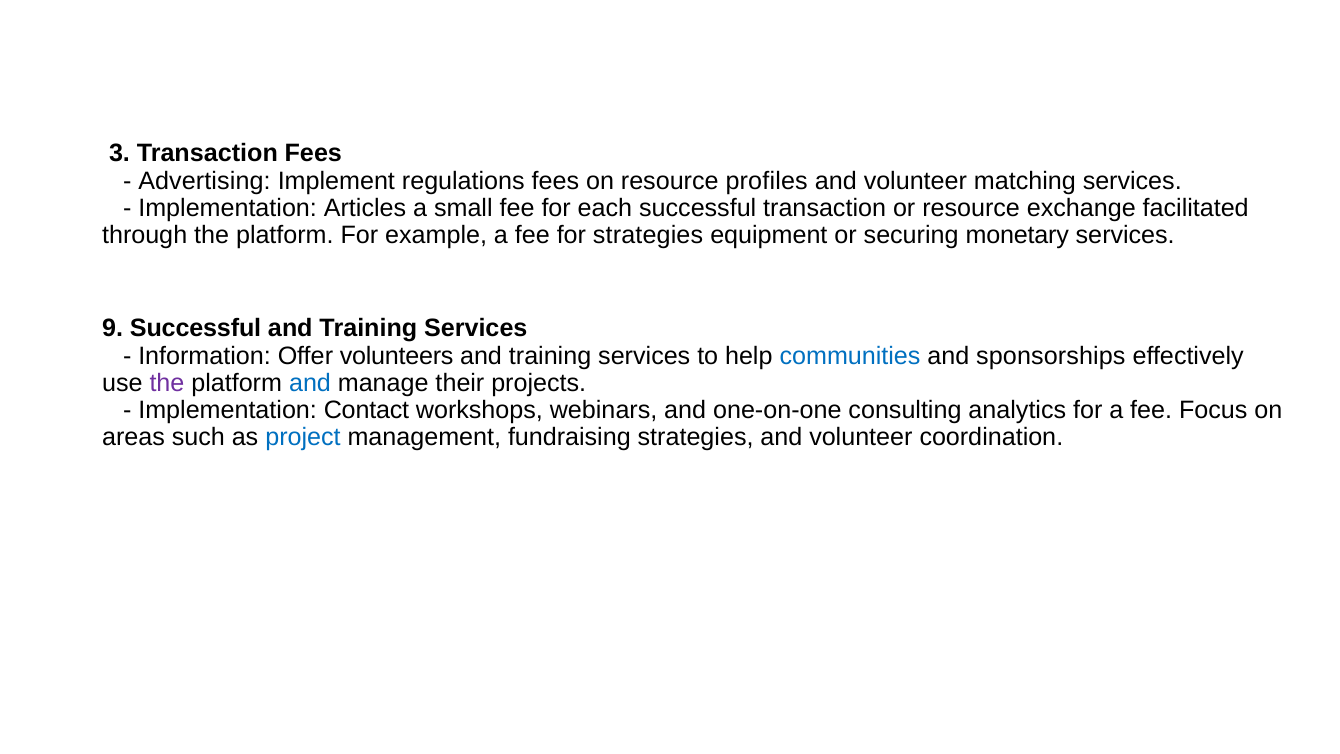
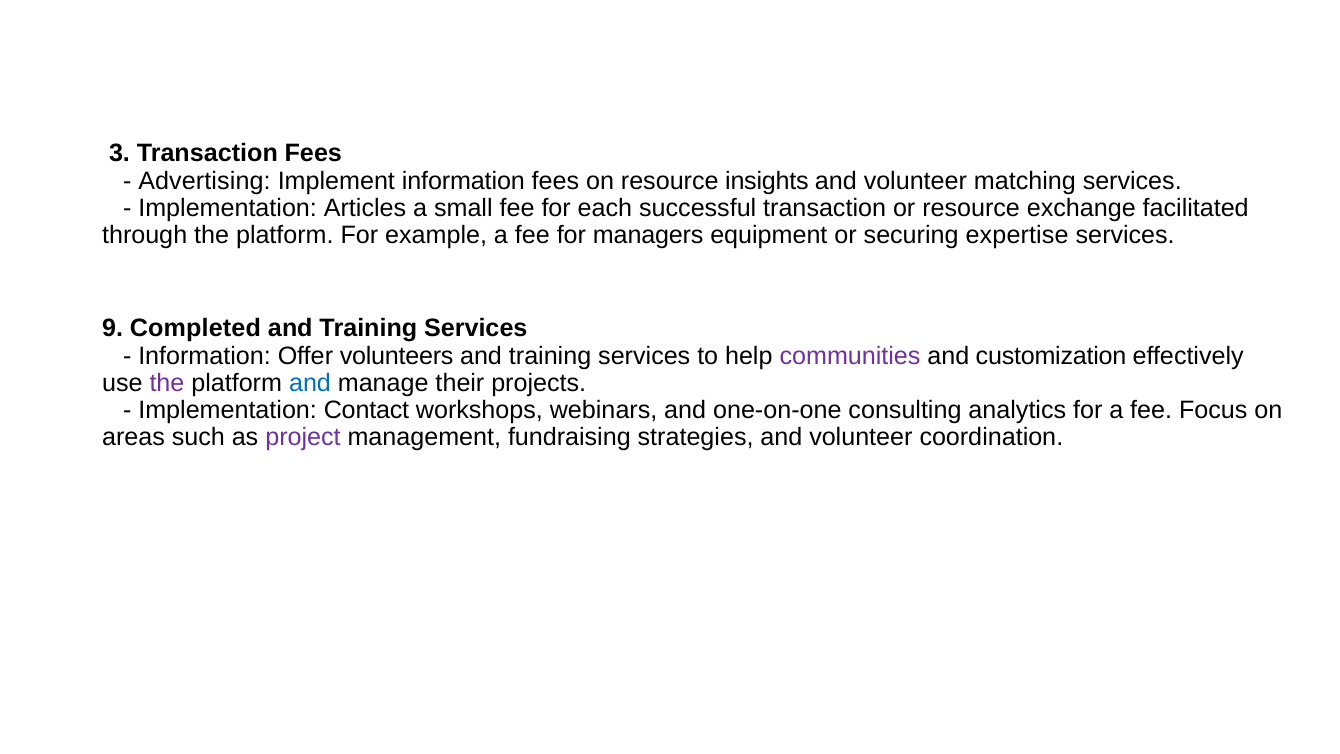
Implement regulations: regulations -> information (463, 181)
profiles: profiles -> insights (767, 181)
for strategies: strategies -> managers (648, 235)
monetary: monetary -> expertise (1017, 235)
9 Successful: Successful -> Completed (195, 329)
communities colour: blue -> purple (850, 356)
sponsorships: sponsorships -> customization (1051, 356)
project colour: blue -> purple (303, 437)
